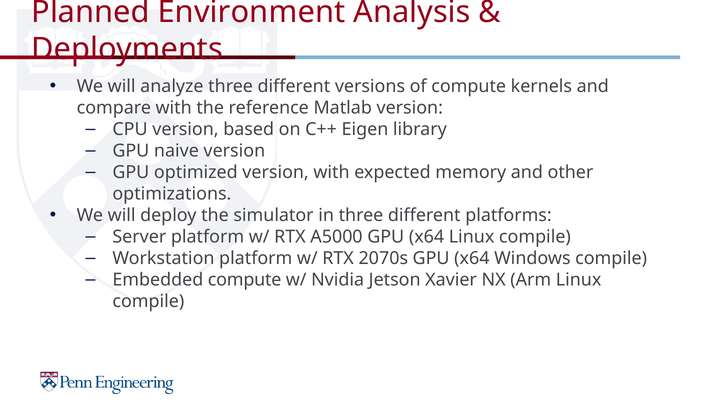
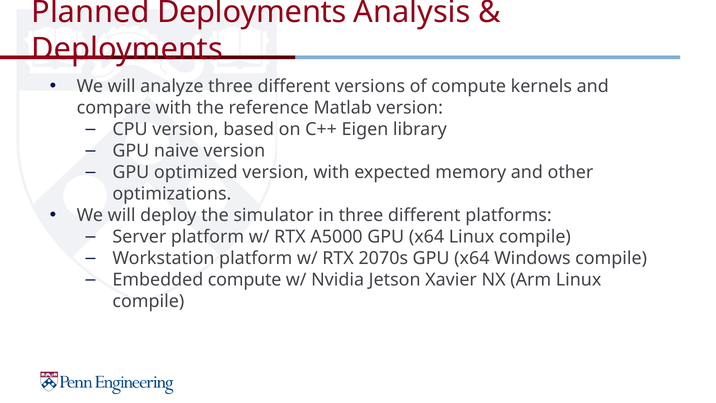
Planned Environment: Environment -> Deployments (252, 12)
